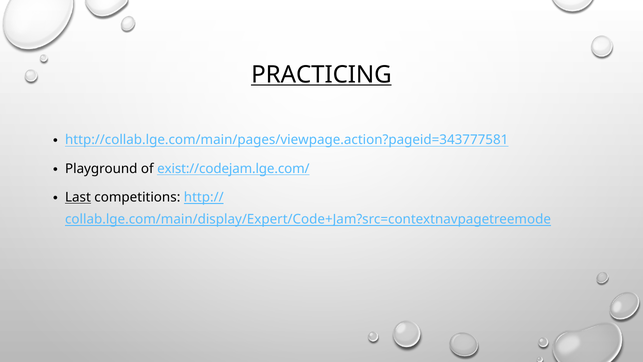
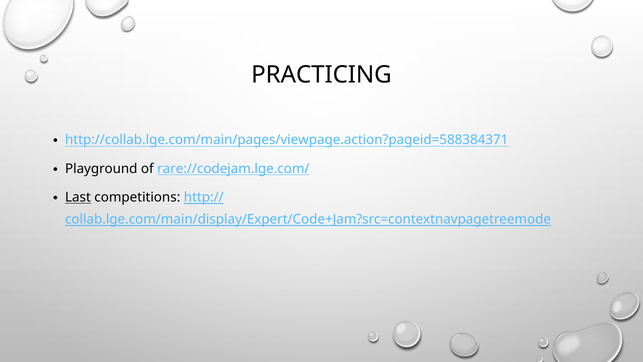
PRACTICING underline: present -> none (321, 75)
http://collab.lge.com/main/pages/viewpage.action?pageid=343777581: http://collab.lge.com/main/pages/viewpage.action?pageid=343777581 -> http://collab.lge.com/main/pages/viewpage.action?pageid=588384371 (287, 140)
exist://codejam.lge.com/: exist://codejam.lge.com/ -> rare://codejam.lge.com/ (233, 169)
